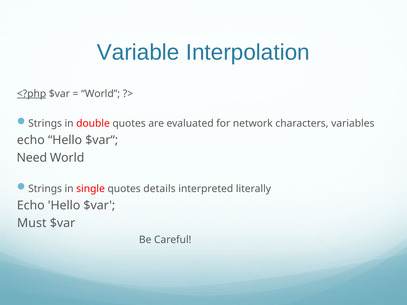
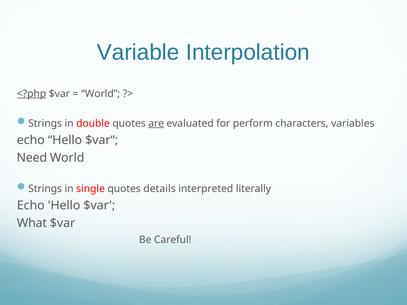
are underline: none -> present (156, 123)
network: network -> perform (253, 123)
Must: Must -> What (32, 223)
